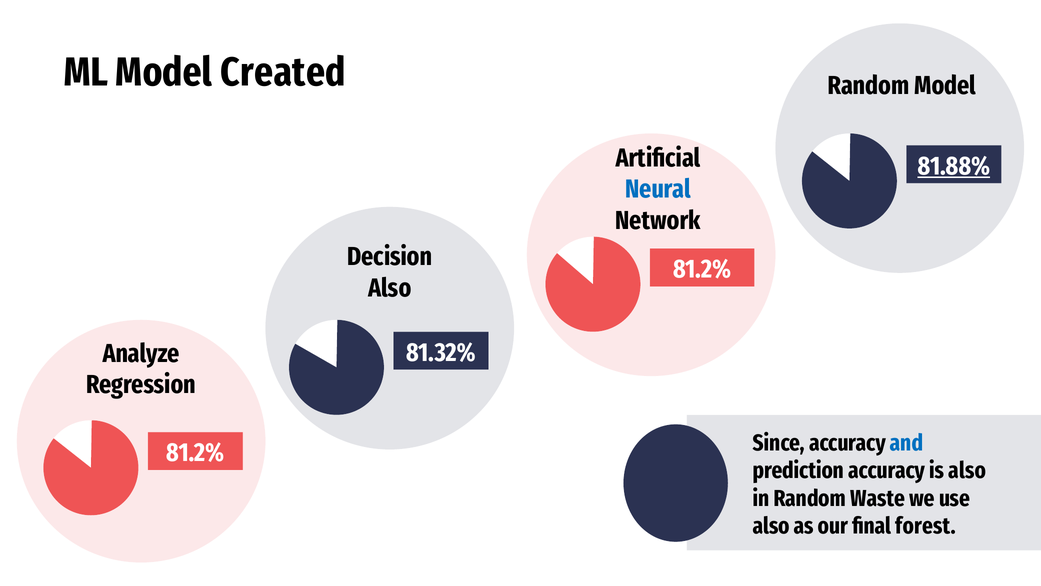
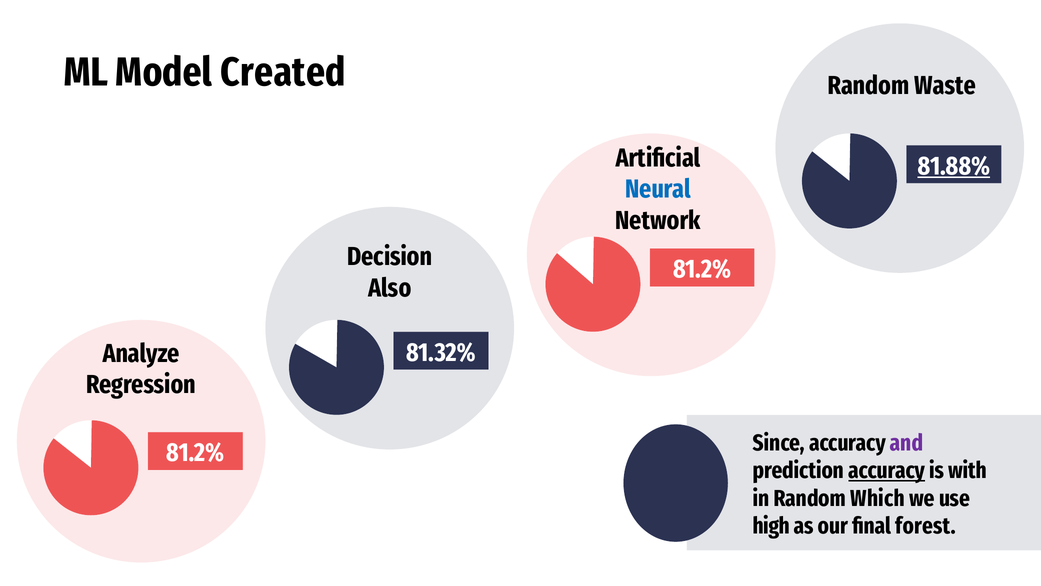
Random Model: Model -> Waste (945, 85)
and colour: blue -> purple (906, 443)
accuracy underline: none -> present (887, 470)
is also: also -> with (967, 470)
Waste: Waste -> Which (878, 498)
also: also -> high (771, 526)
